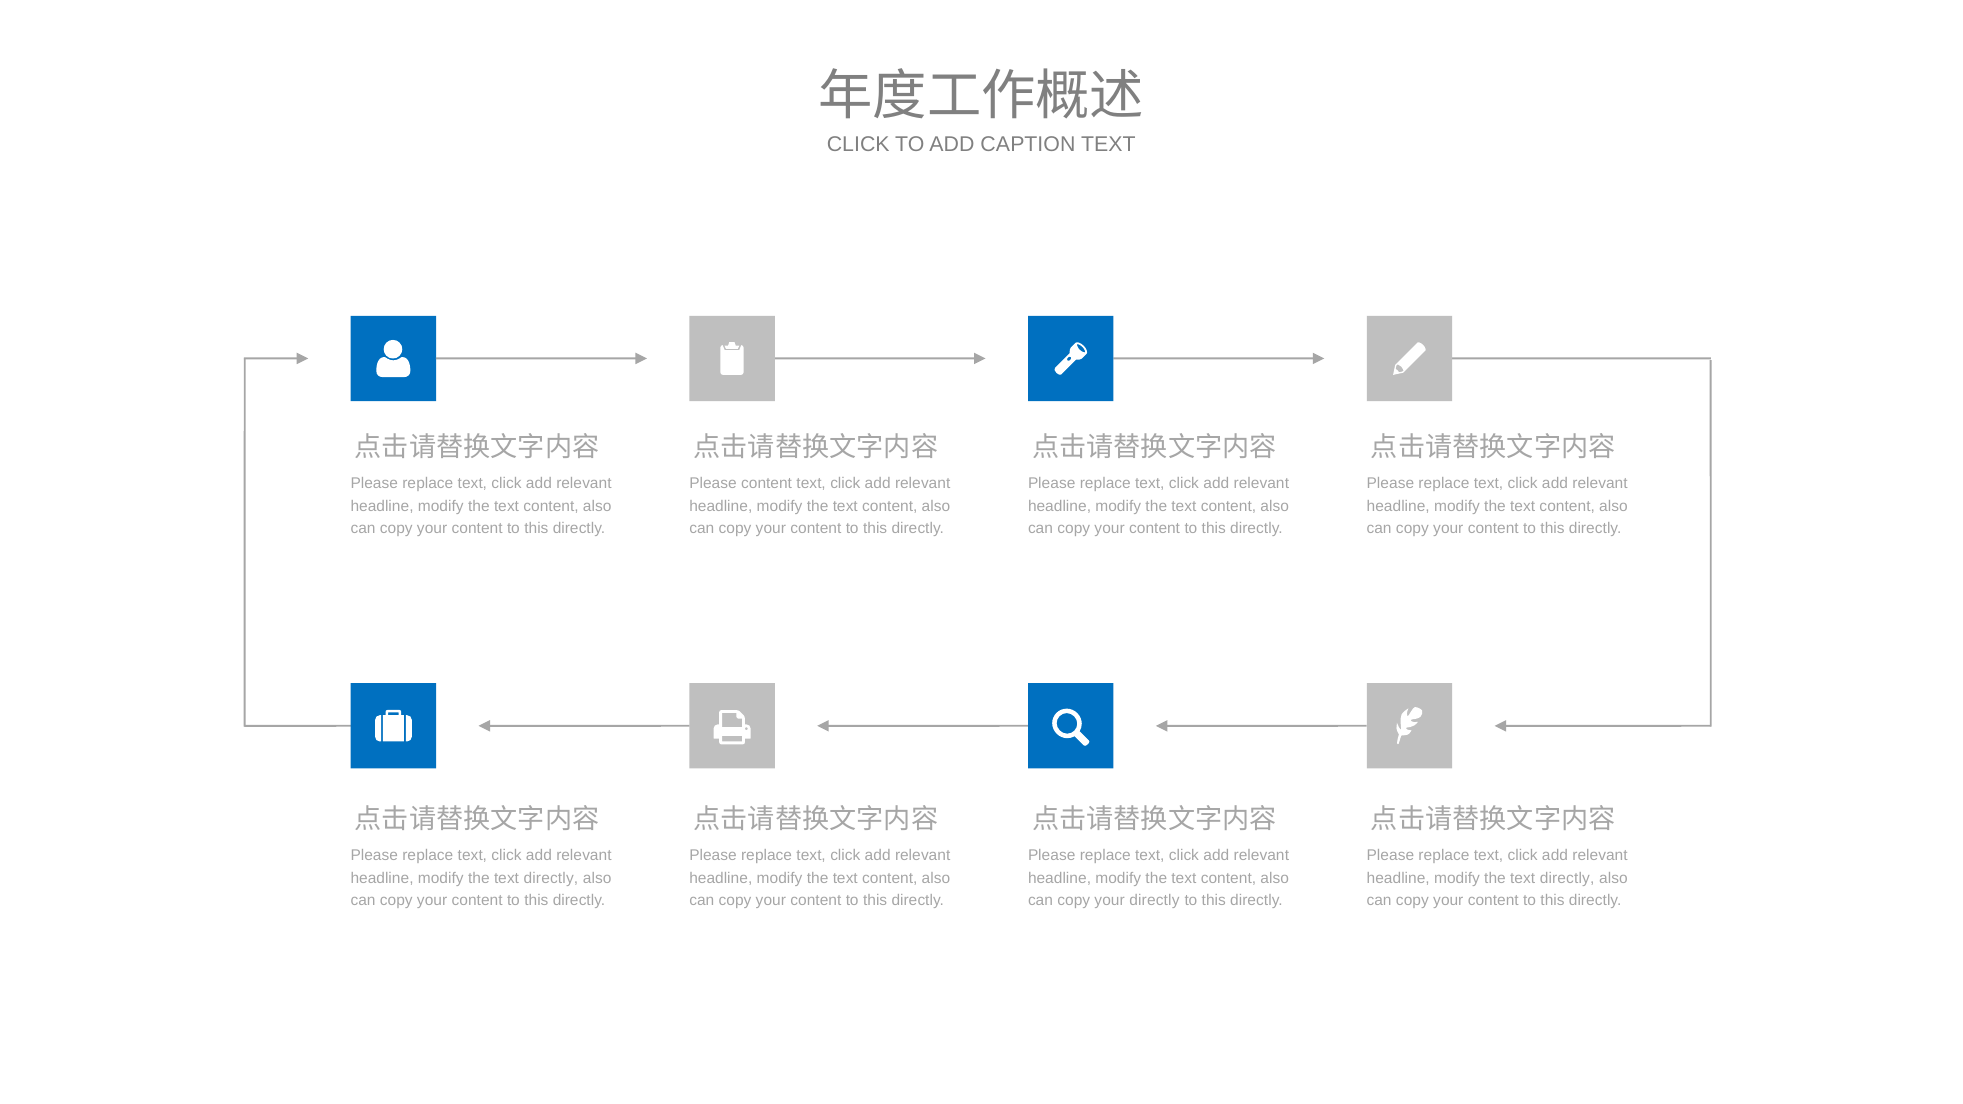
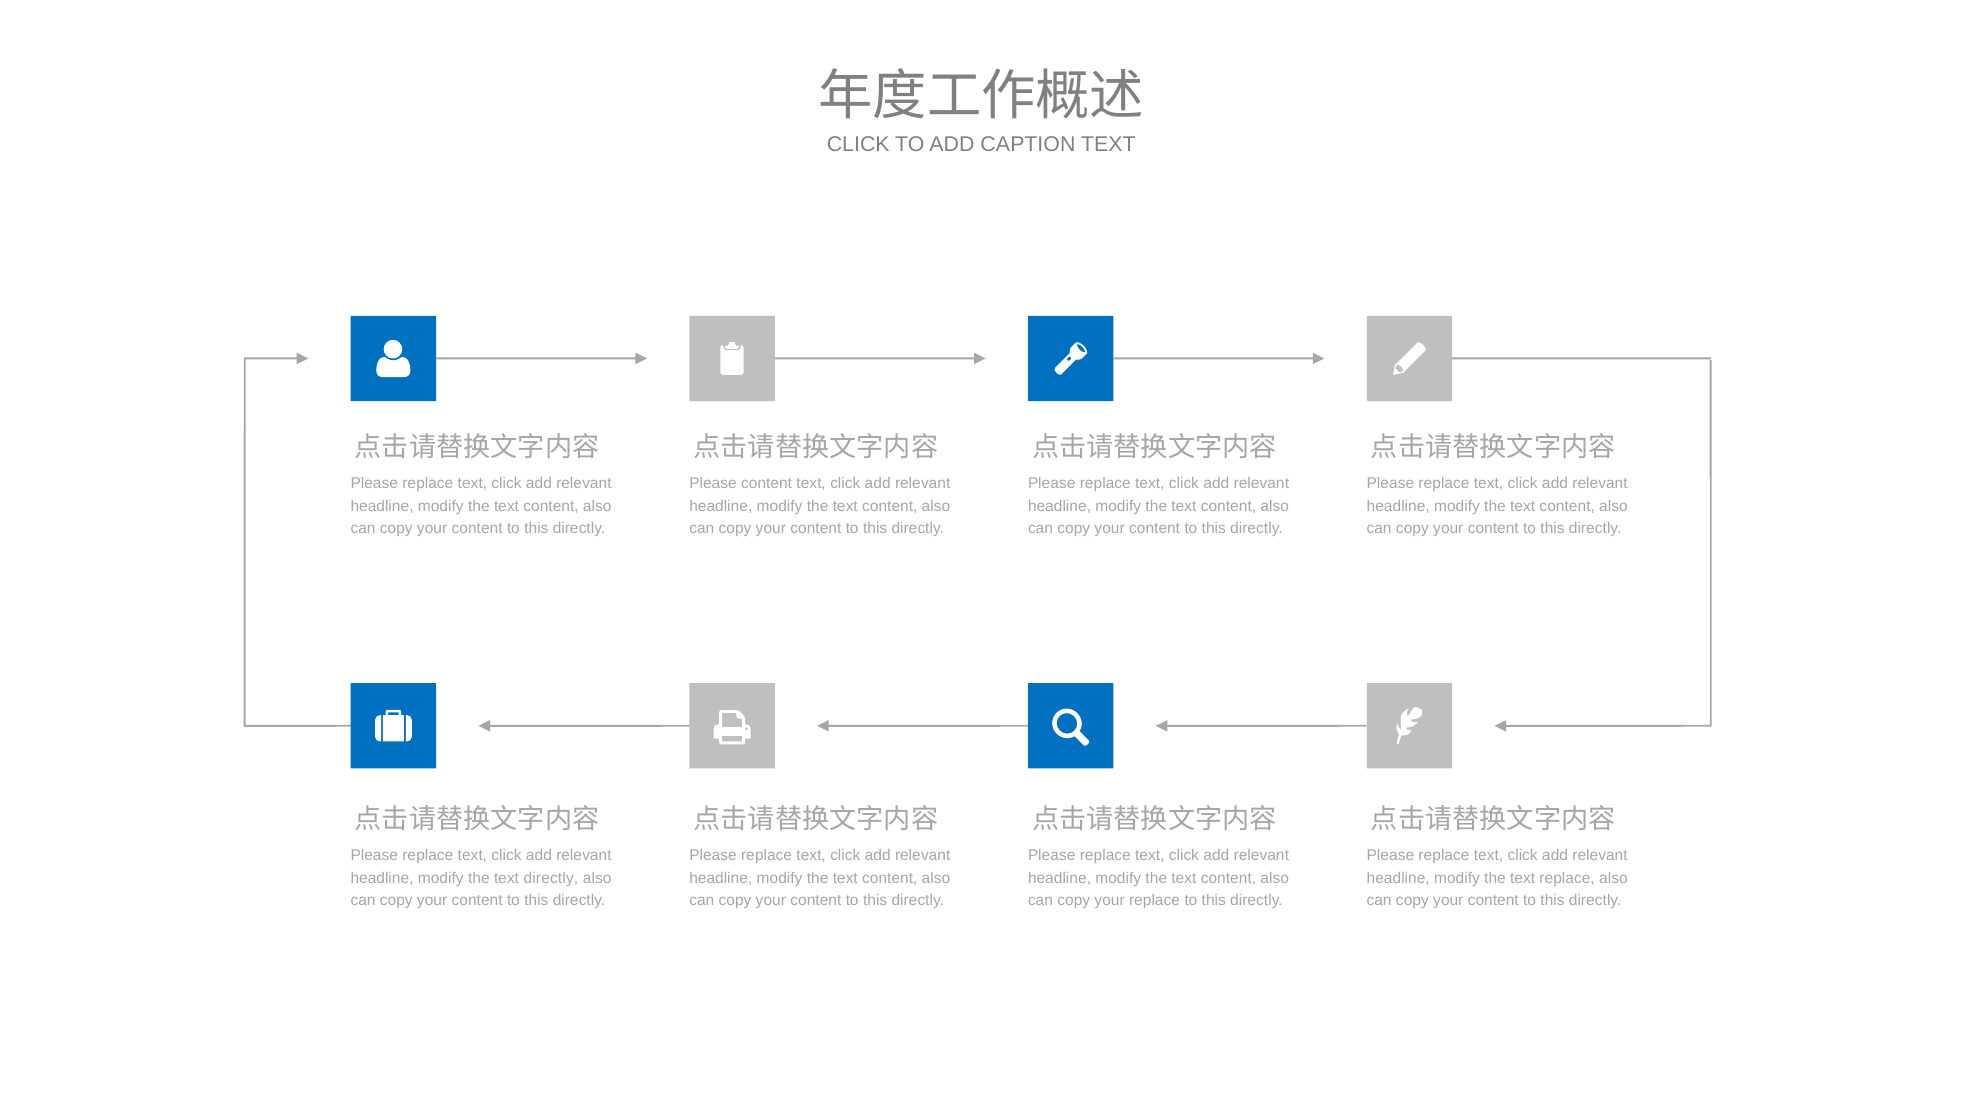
directly: directly -> replace (1567, 878)
your directly: directly -> replace (1155, 900)
